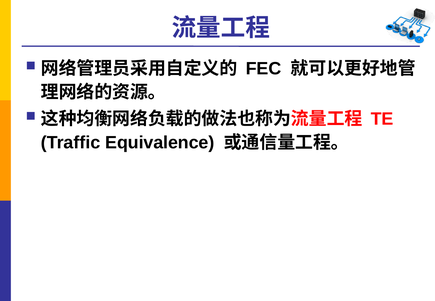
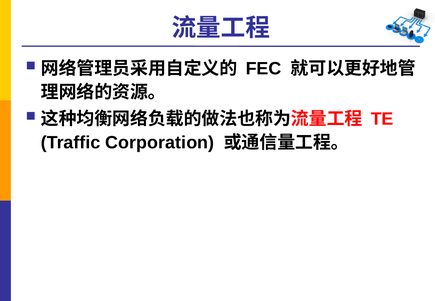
Equivalence: Equivalence -> Corporation (160, 143)
